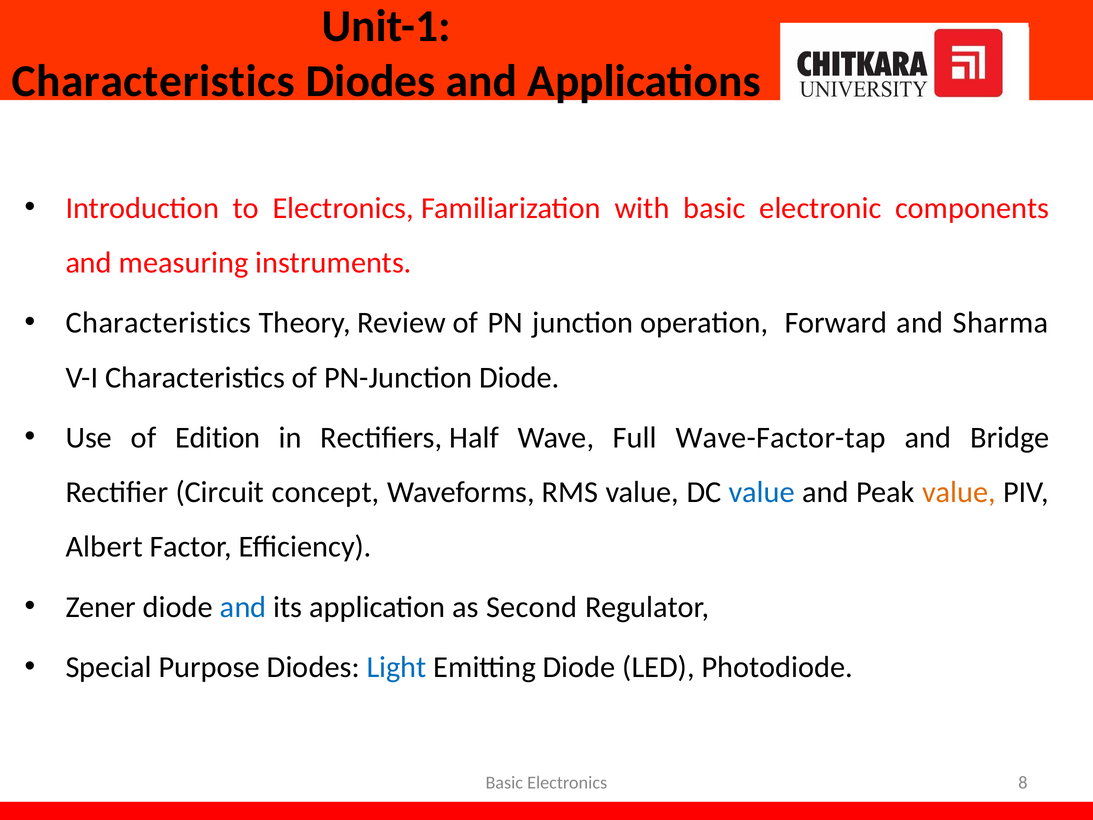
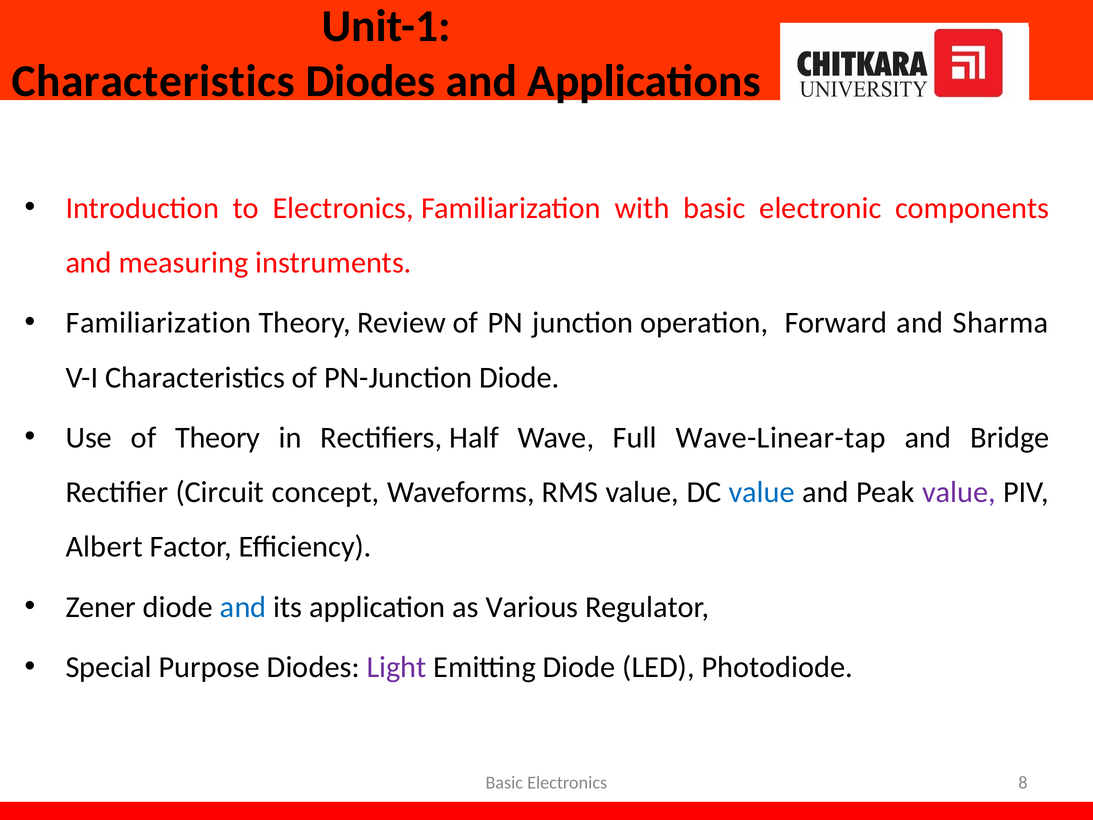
Characteristics: Characteristics -> Familiarization (159, 323)
of Edition: Edition -> Theory (218, 438)
Wave-Factor-tap: Wave-Factor-tap -> Wave-Linear-tap (781, 438)
value colour: orange -> purple (959, 492)
Second: Second -> Various (532, 607)
Light colour: blue -> purple (397, 667)
